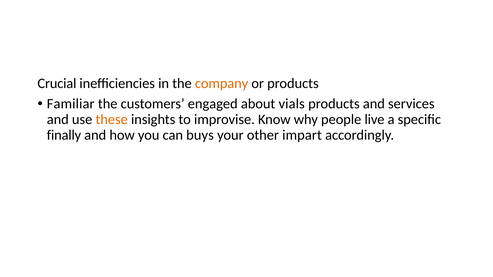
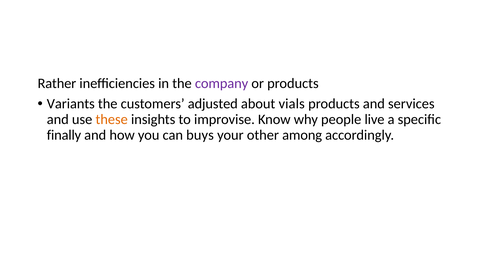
Crucial: Crucial -> Rather (57, 83)
company colour: orange -> purple (222, 83)
Familiar: Familiar -> Variants (71, 104)
engaged: engaged -> adjusted (213, 104)
impart: impart -> among (302, 135)
